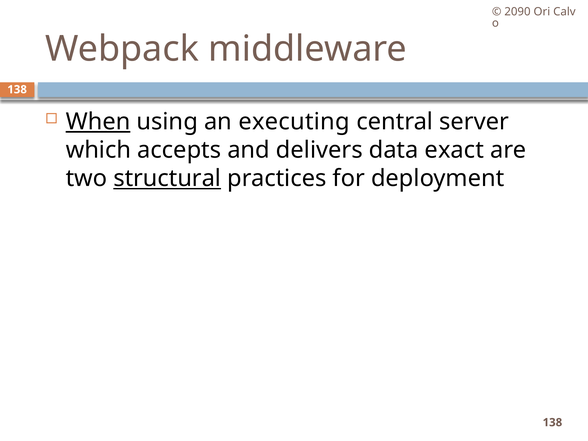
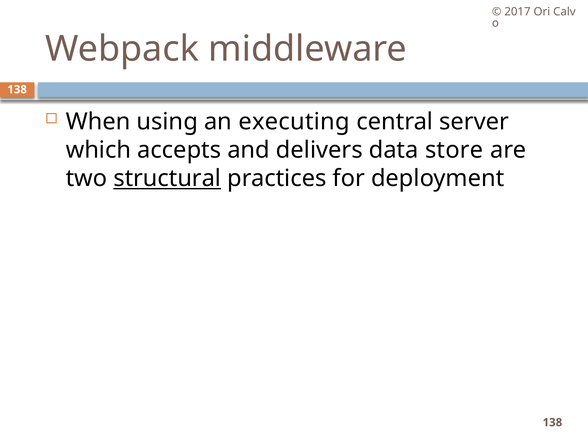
2090: 2090 -> 2017 (517, 12)
When underline: present -> none (98, 122)
exact: exact -> store (454, 150)
